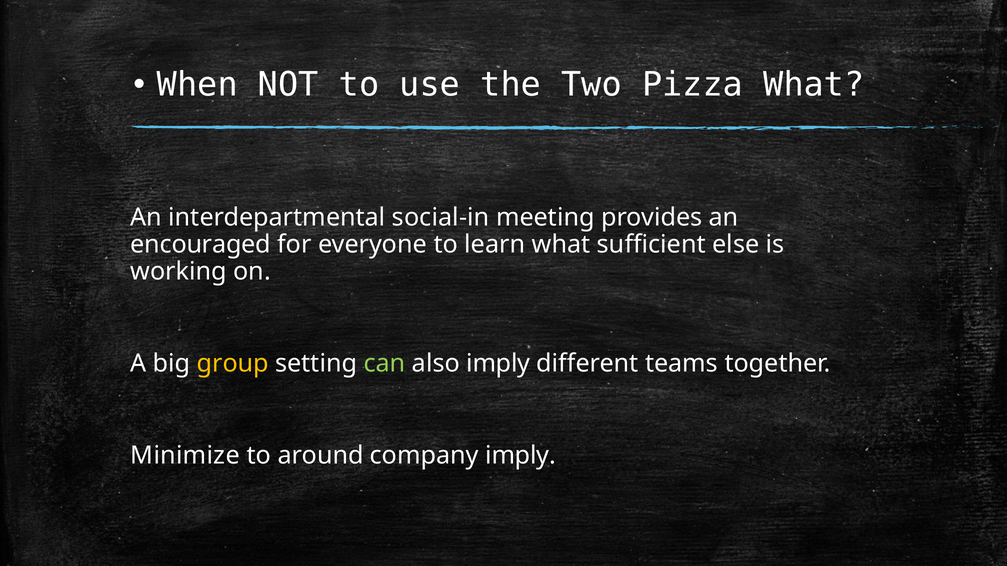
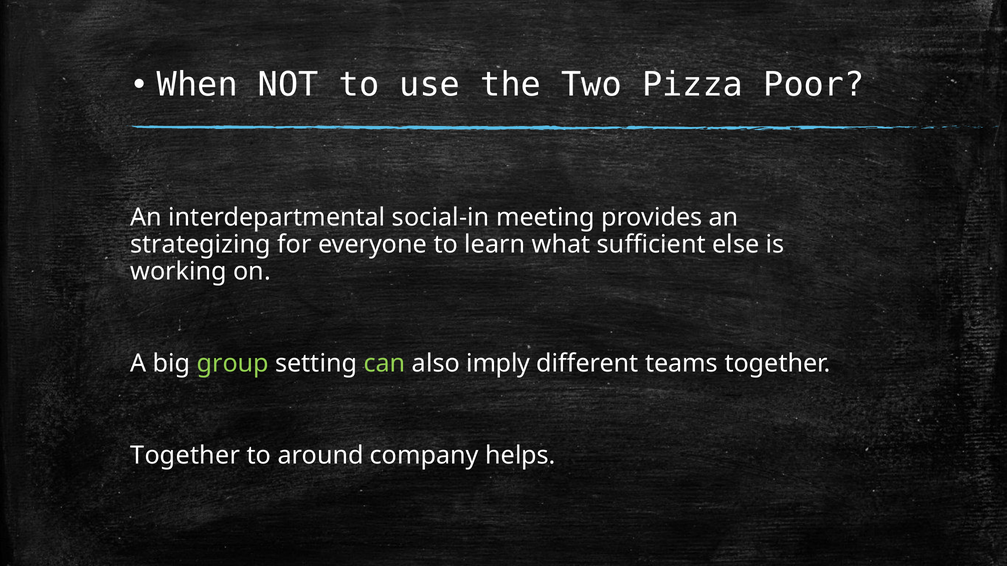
Pizza What: What -> Poor (814, 85)
encouraged: encouraged -> strategizing (201, 245)
group colour: yellow -> light green (233, 364)
Minimize: Minimize -> Together (185, 456)
company imply: imply -> helps (521, 456)
